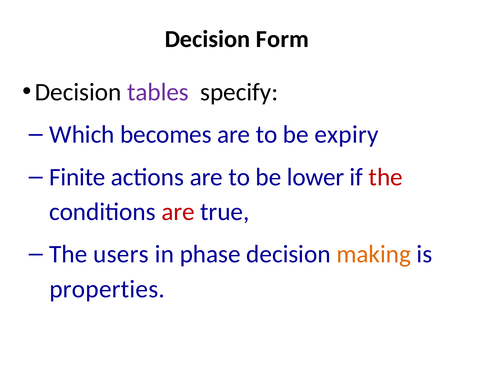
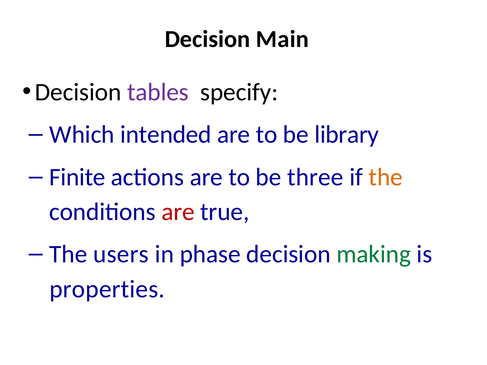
Form: Form -> Main (282, 39)
becomes: becomes -> intended (166, 135)
expiry: expiry -> library (347, 135)
lower: lower -> three (315, 177)
the colour: red -> orange (386, 177)
making colour: orange -> green (374, 254)
